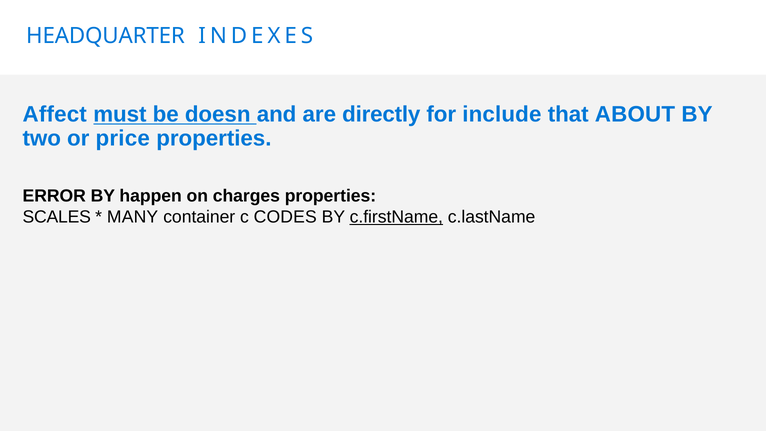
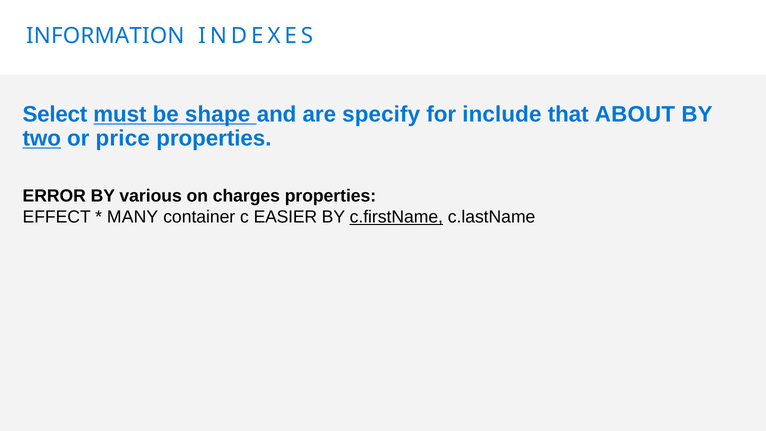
HEADQUARTER: HEADQUARTER -> INFORMATION (105, 36)
Affect: Affect -> Select (55, 114)
doesn: doesn -> shape (218, 114)
directly: directly -> specify (381, 114)
two underline: none -> present (42, 138)
happen: happen -> various (151, 196)
SCALES: SCALES -> EFFECT (57, 217)
CODES: CODES -> EASIER (285, 217)
